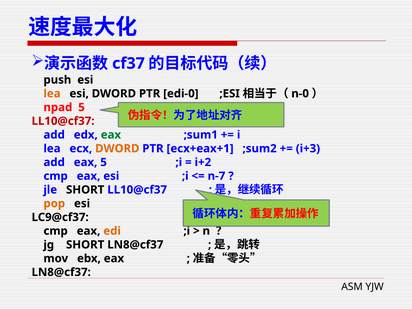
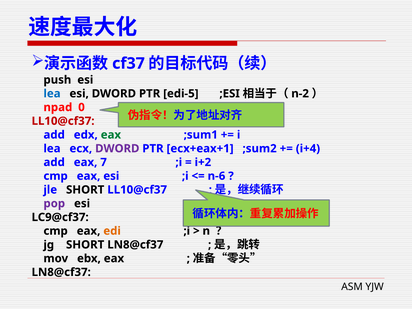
lea colour: orange -> blue (52, 94)
edi-0: edi-0 -> edi-5 (181, 94)
n-0: n-0 -> n-2 (300, 94)
npad 5: 5 -> 0 (81, 107)
DWORD colour: orange -> purple (117, 149)
i+3: i+3 -> i+4 (308, 149)
eax 5: 5 -> 7 (104, 162)
n-7: n-7 -> n-6 (216, 176)
pop colour: orange -> purple (54, 203)
